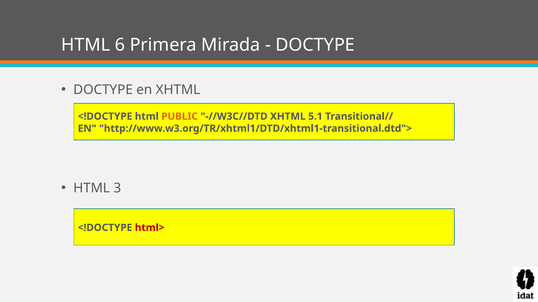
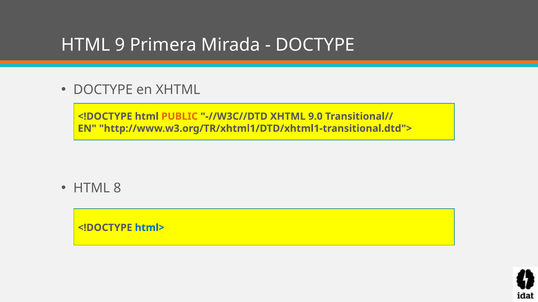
6: 6 -> 9 (120, 45)
5.1: 5.1 -> 9.0 (315, 117)
3: 3 -> 8 (117, 188)
html> colour: red -> blue (150, 228)
